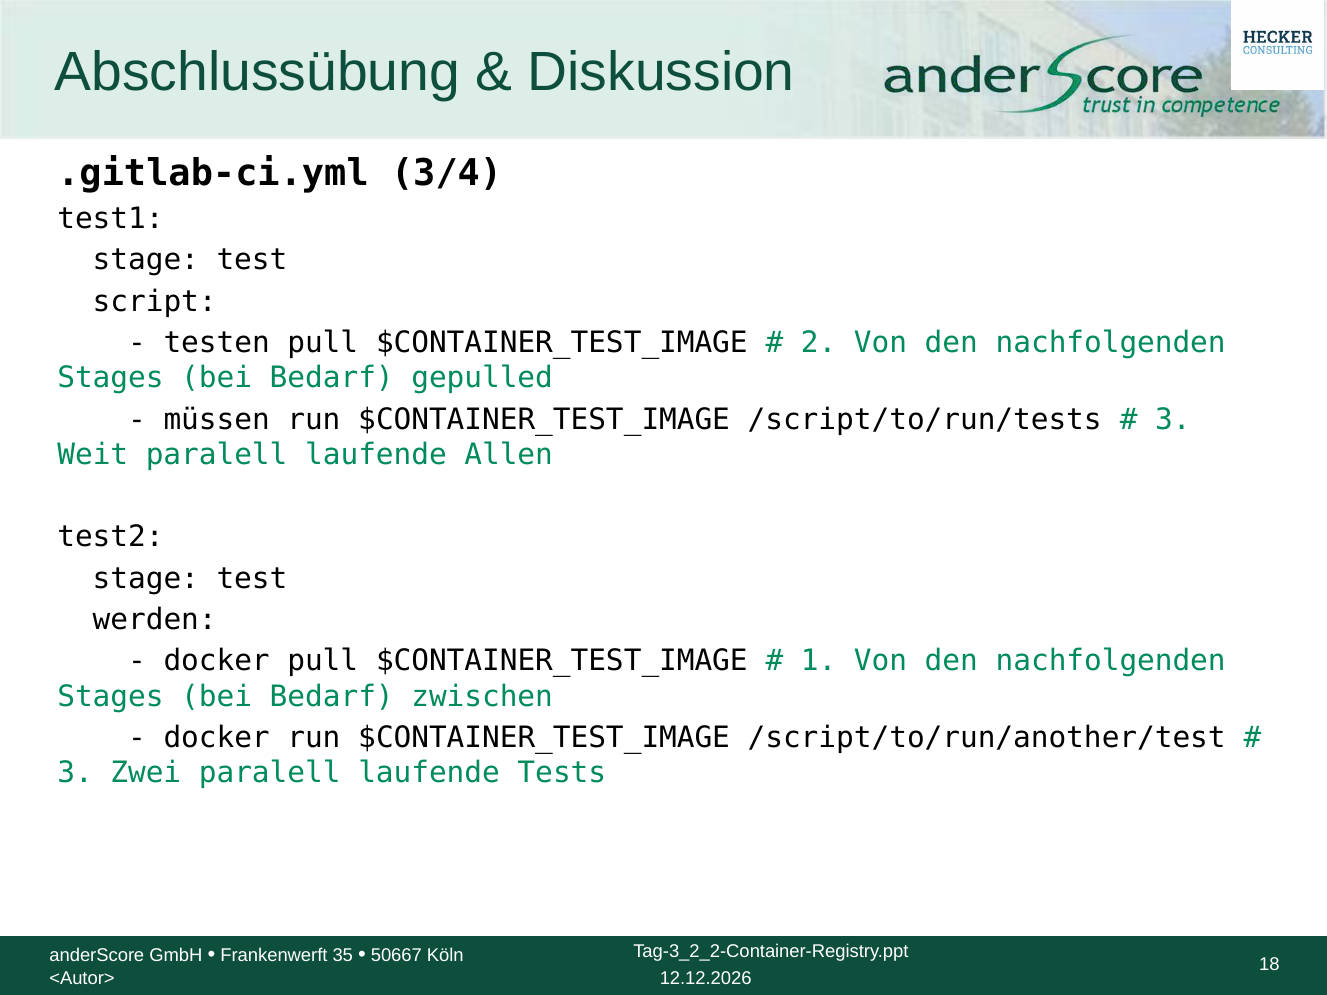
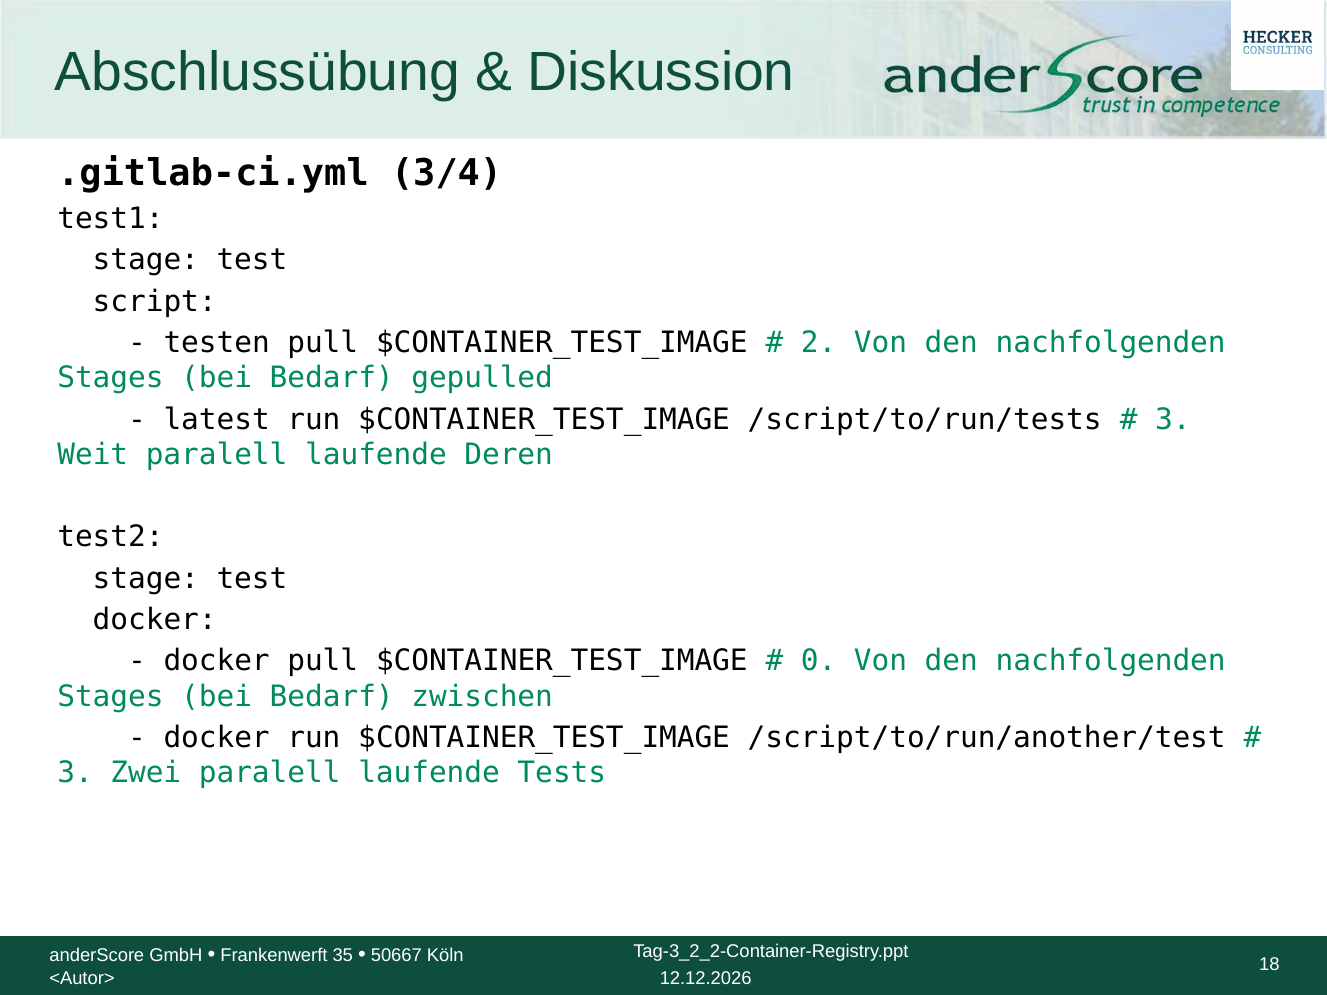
müssen: müssen -> latest (217, 419)
Allen: Allen -> Deren (509, 455)
werden: werden -> docker (155, 620)
1: 1 -> 0 (819, 661)
